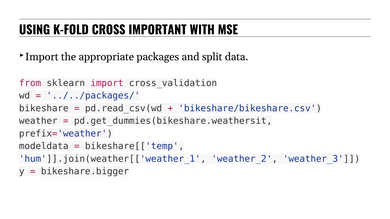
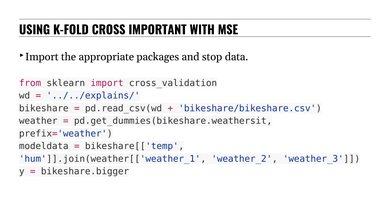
split: split -> stop (212, 57)
../../packages/: ../../packages/ -> ../../explains/ (93, 96)
